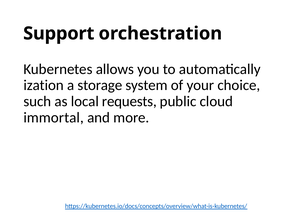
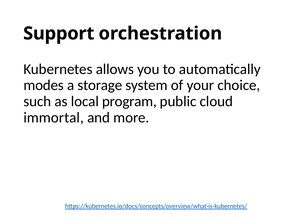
ization: ization -> modes (44, 85)
requests: requests -> program (129, 101)
